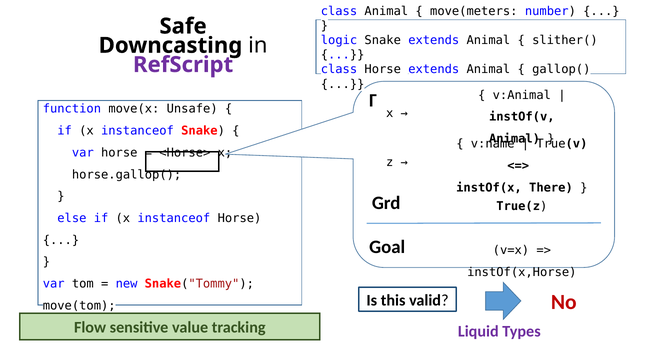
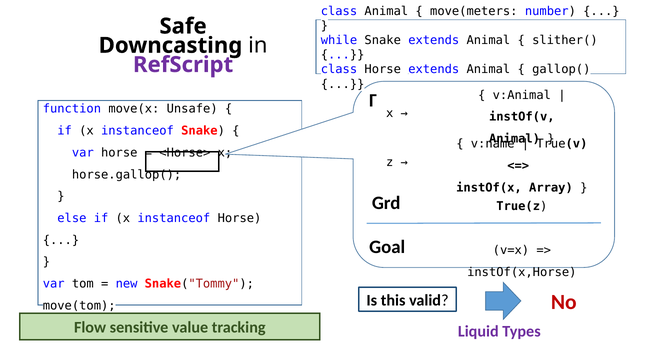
logic: logic -> while (339, 40)
There: There -> Array (551, 187)
